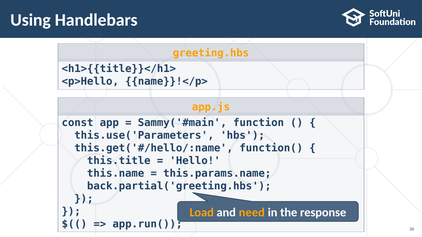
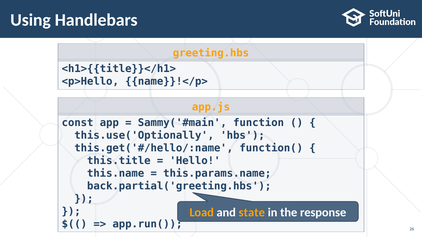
this.use('Parameters: this.use('Parameters -> this.use('Optionally (144, 136)
need: need -> state (252, 213)
